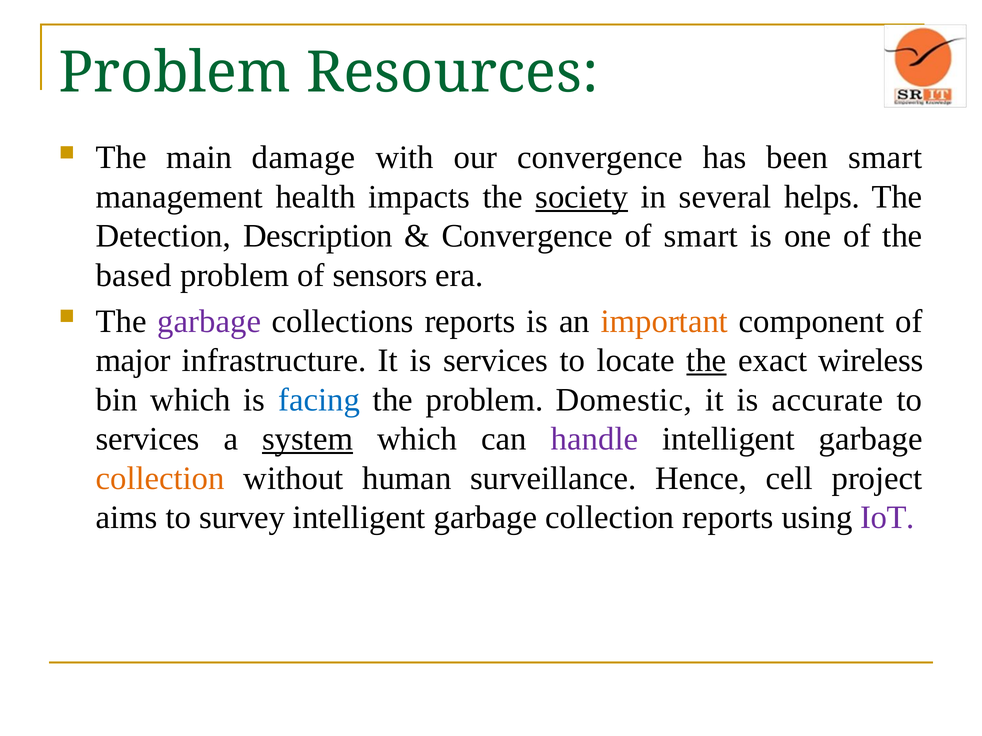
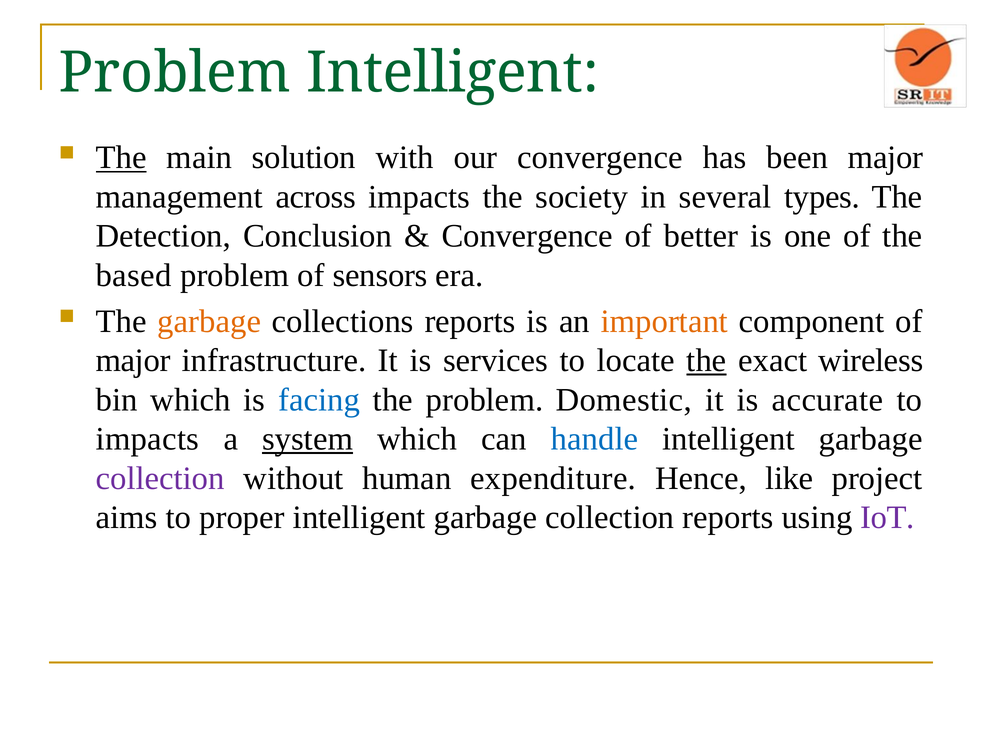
Problem Resources: Resources -> Intelligent (453, 73)
The underline: none -> present (121, 158)
damage: damage -> solution (304, 158)
been smart: smart -> major (885, 158)
health: health -> across (316, 197)
society underline: present -> none (582, 197)
helps: helps -> types (822, 197)
Description: Description -> Conclusion (318, 236)
of smart: smart -> better (701, 236)
garbage colour: purple -> orange (209, 321)
services: services -> impacts (147, 439)
handle colour: purple -> blue (595, 439)
collection colour: orange -> purple (160, 479)
surveillance: surveillance -> expenditure (553, 479)
cell: cell -> like (789, 479)
survey: survey -> proper (242, 518)
